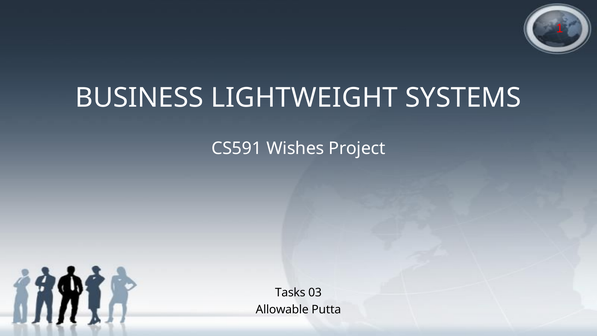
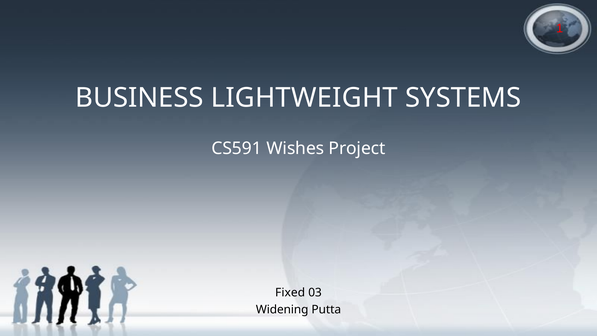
Tasks: Tasks -> Fixed (290, 293)
Allowable: Allowable -> Widening (282, 310)
